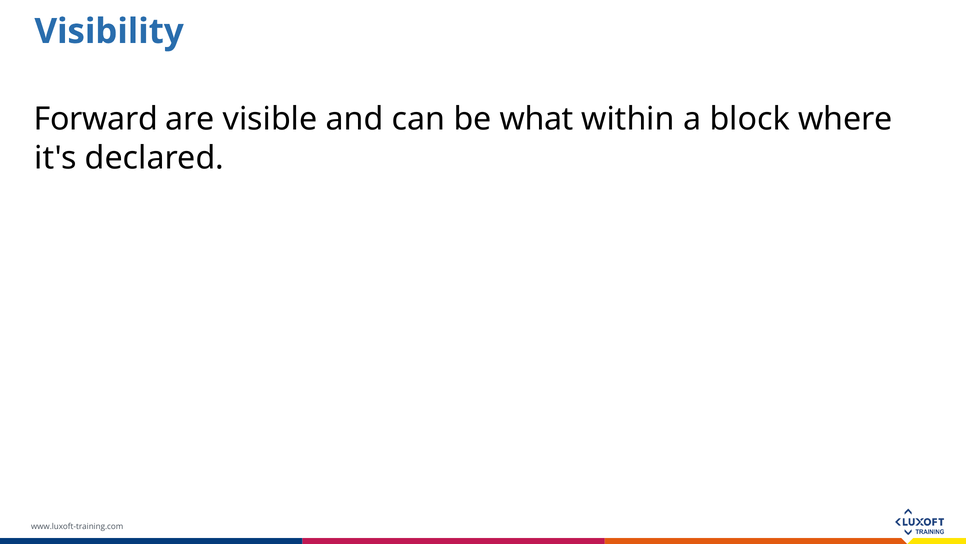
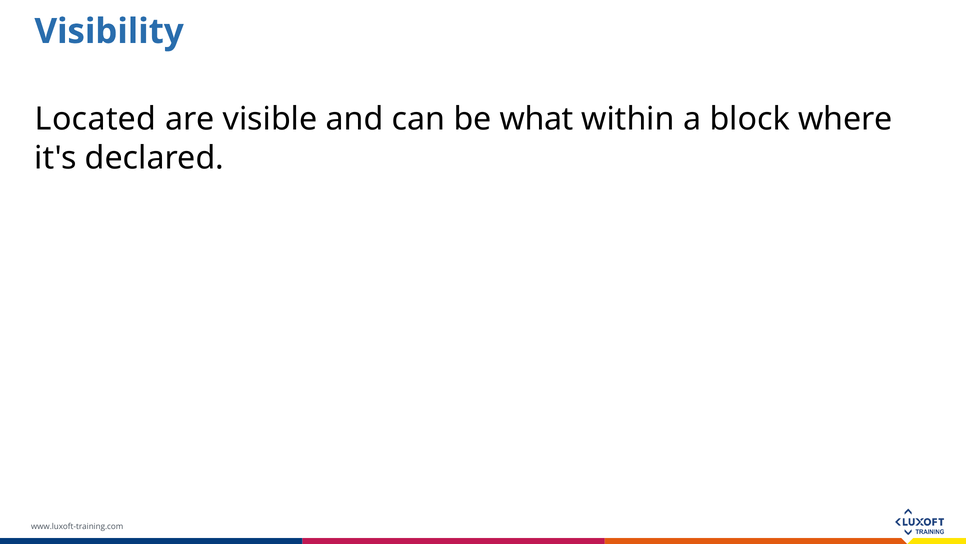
Forward: Forward -> Located (96, 119)
